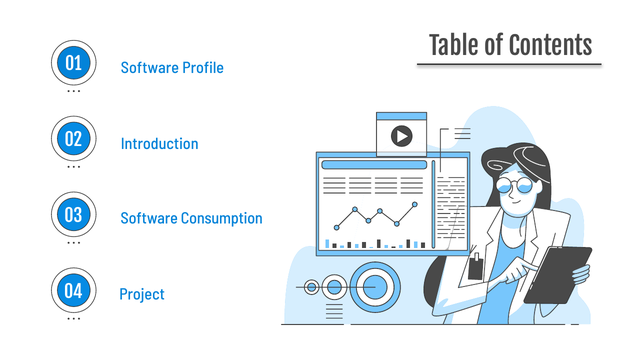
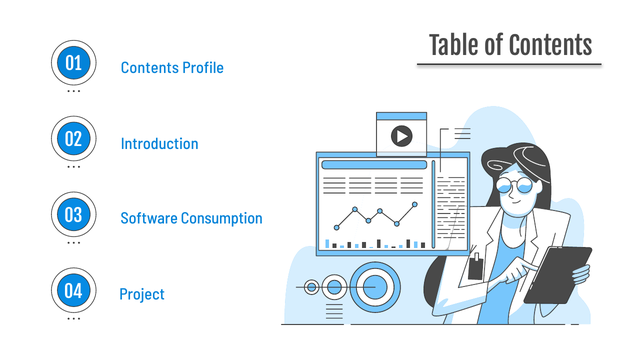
Software: Software -> Contents (150, 68)
